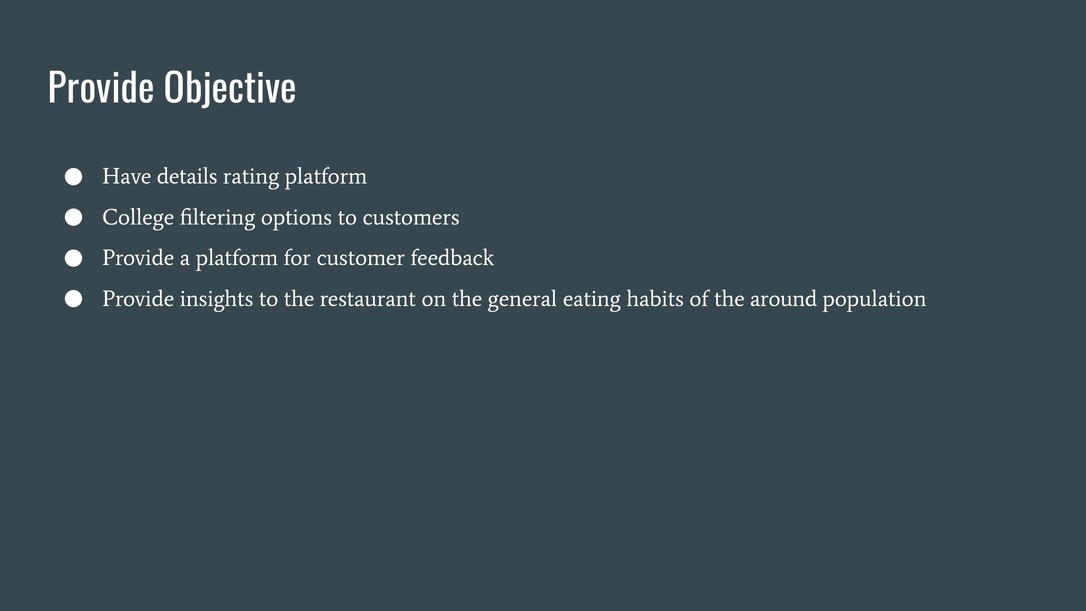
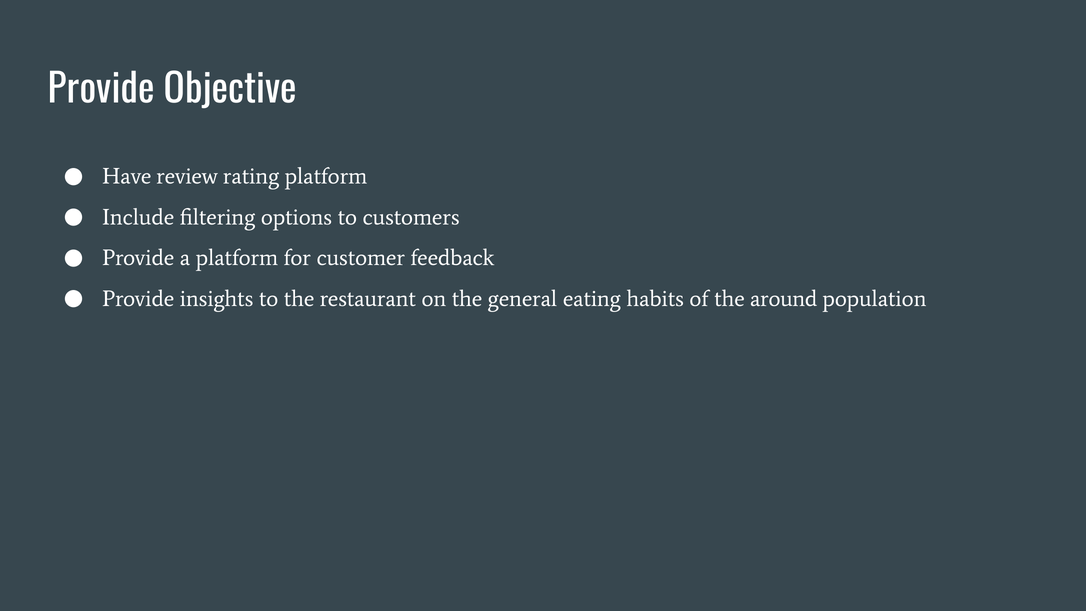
details: details -> review (187, 176)
College: College -> Include (138, 217)
